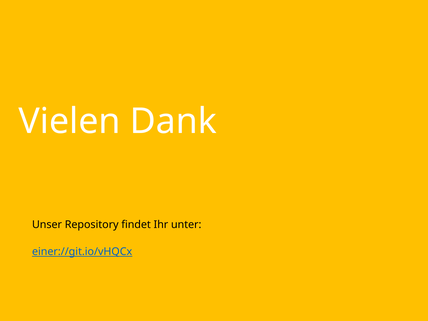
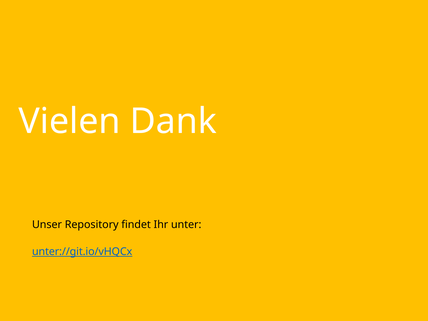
einer://git.io/vHQCx: einer://git.io/vHQCx -> unter://git.io/vHQCx (82, 252)
